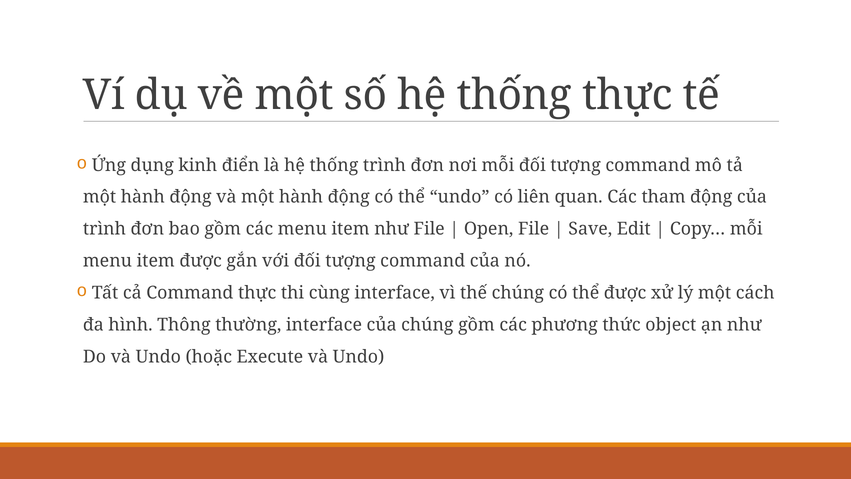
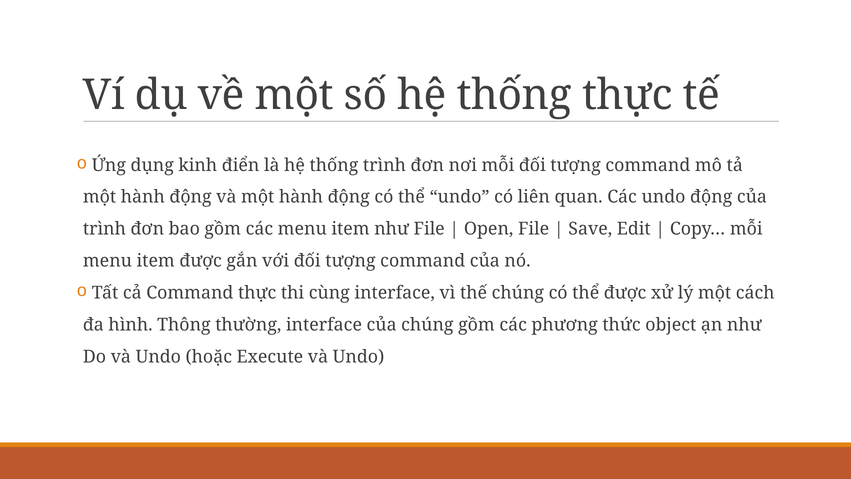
Các tham: tham -> undo (663, 197)
